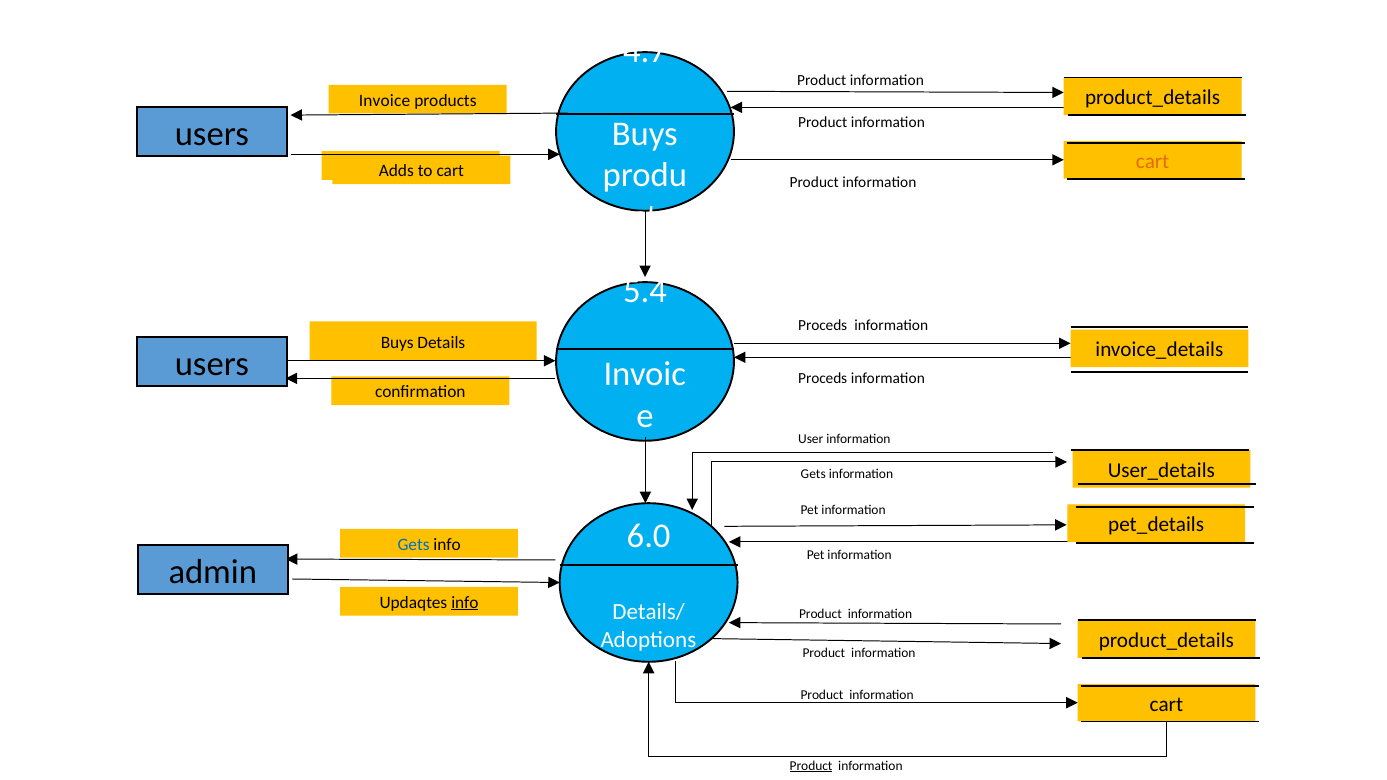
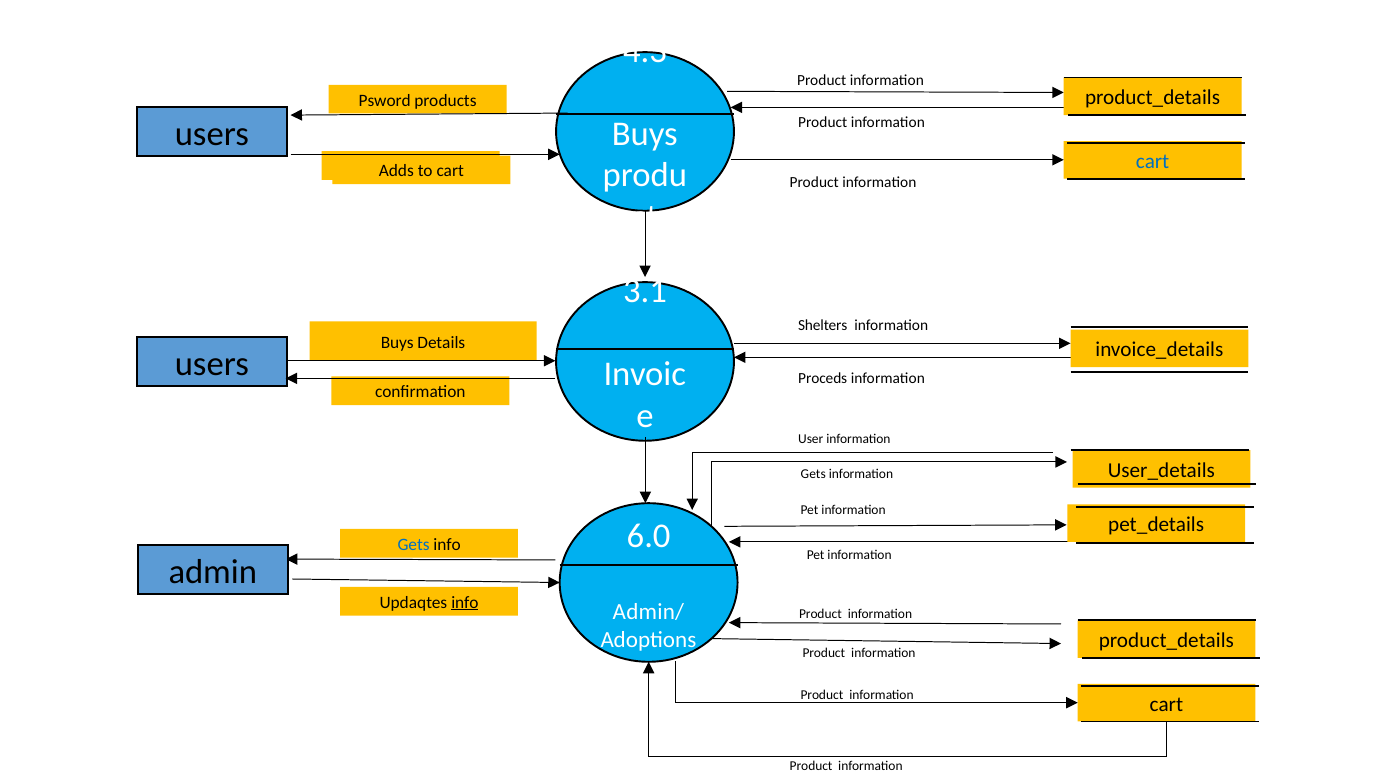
4.7: 4.7 -> 4.3 (645, 51)
Invoice: Invoice -> Psword (385, 100)
cart colour: orange -> blue (1153, 161)
5.4: 5.4 -> 3.1 (645, 291)
Proceds: Proceds -> Shelters (823, 325)
Details/: Details/ -> Admin/ (648, 612)
Product underline: present -> none (811, 766)
